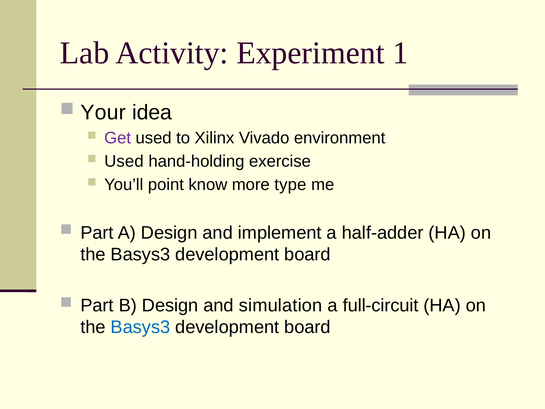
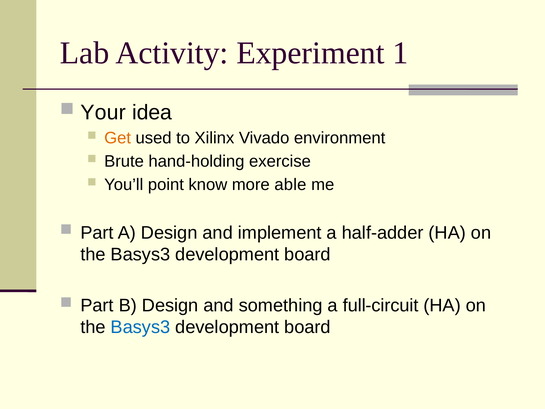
Get colour: purple -> orange (118, 138)
Used: Used -> Brute (124, 161)
type: type -> able (290, 185)
simulation: simulation -> something (281, 305)
